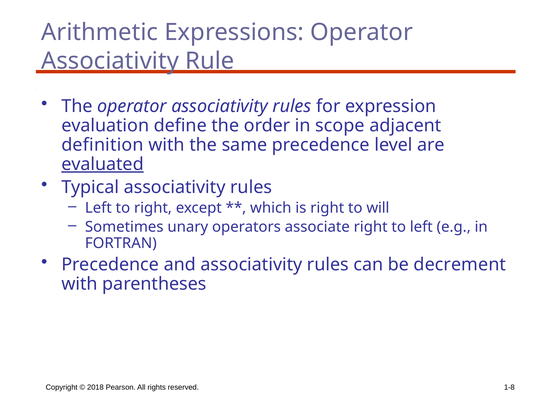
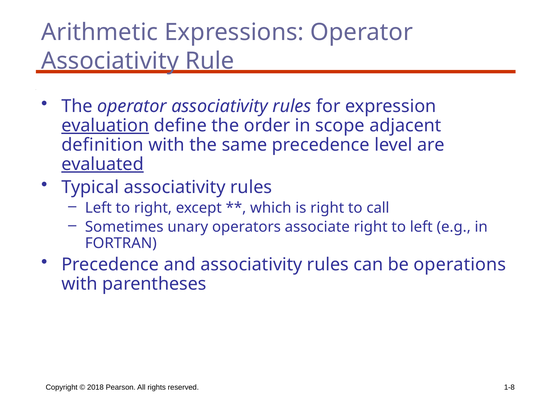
evaluation underline: none -> present (105, 126)
will: will -> call (378, 208)
decrement: decrement -> operations (460, 265)
